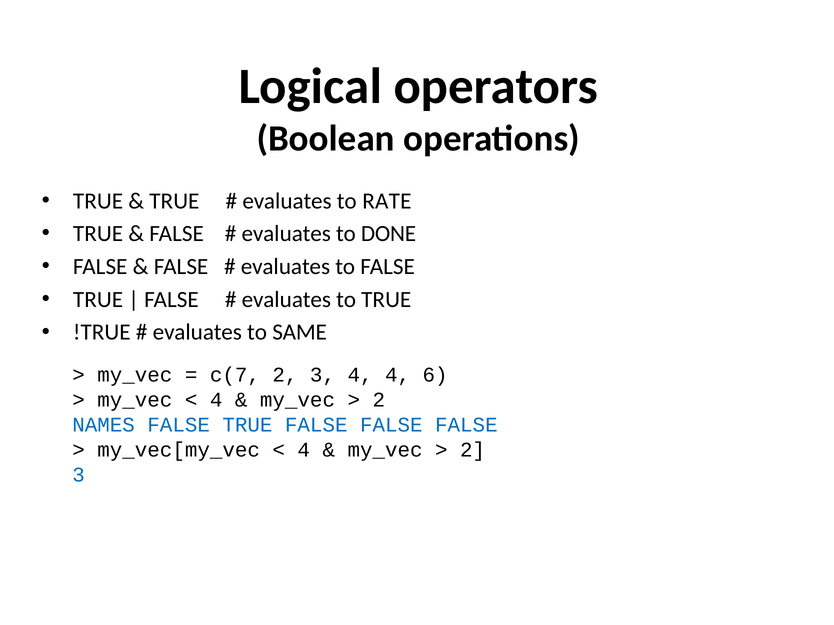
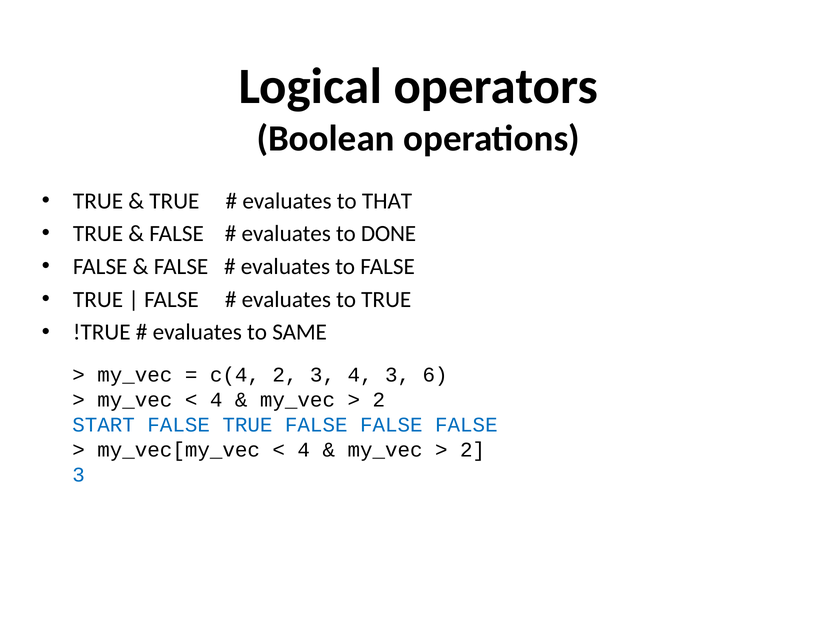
RATE: RATE -> THAT (387, 201)
c(7: c(7 -> c(4 (235, 375)
4 4: 4 -> 3 (398, 375)
NAMES: NAMES -> START (104, 425)
